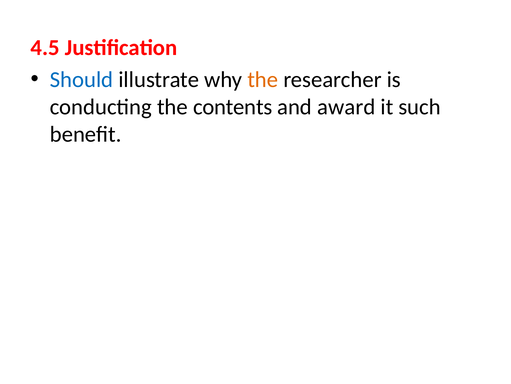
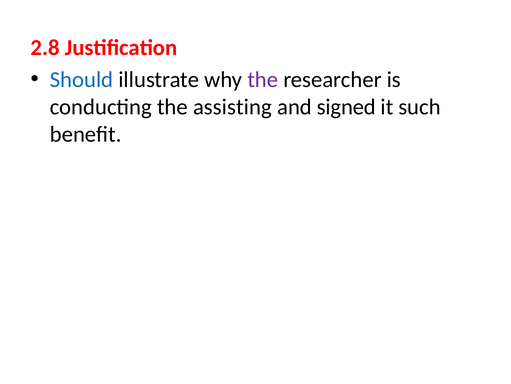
4.5: 4.5 -> 2.8 (45, 48)
the colour: orange -> purple (263, 79)
contents: contents -> assisting (232, 107)
award: award -> signed (346, 107)
